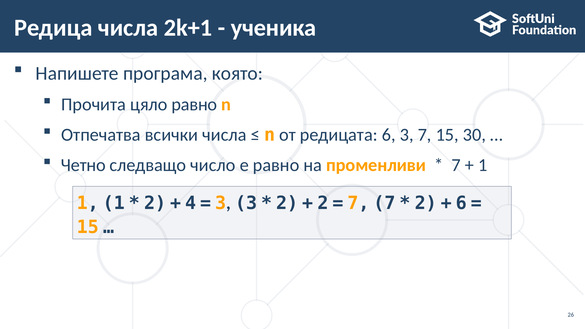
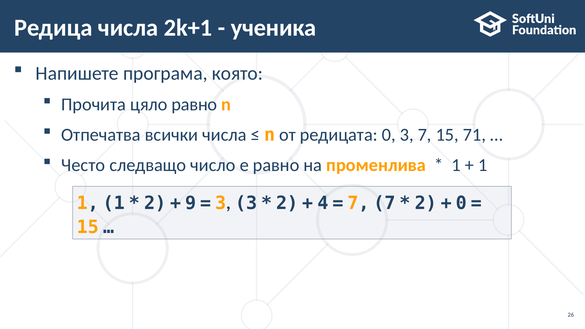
редицата 6: 6 -> 0 (389, 135)
30: 30 -> 71 (474, 135)
Четно: Четно -> Често (83, 165)
променливи: променливи -> променлива (376, 165)
7: 7 -> 1 (456, 165)
4: 4 -> 9 (191, 203)
2: 2 -> 4 (323, 203)
6: 6 -> 0 (461, 203)
